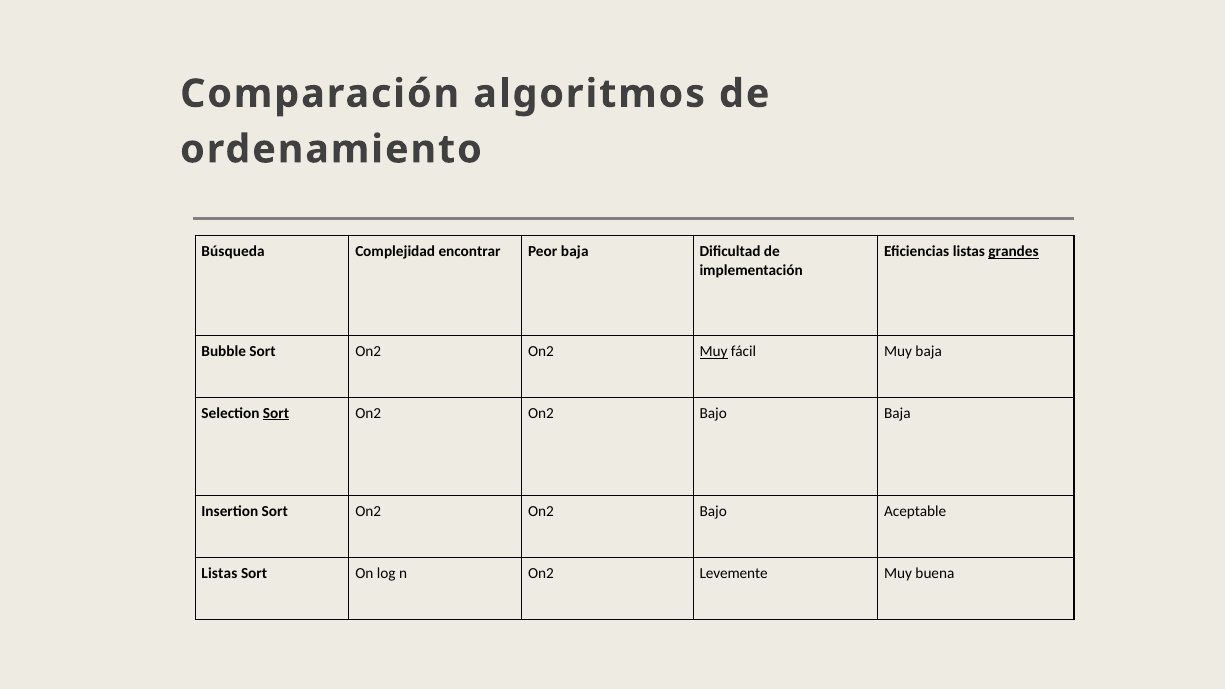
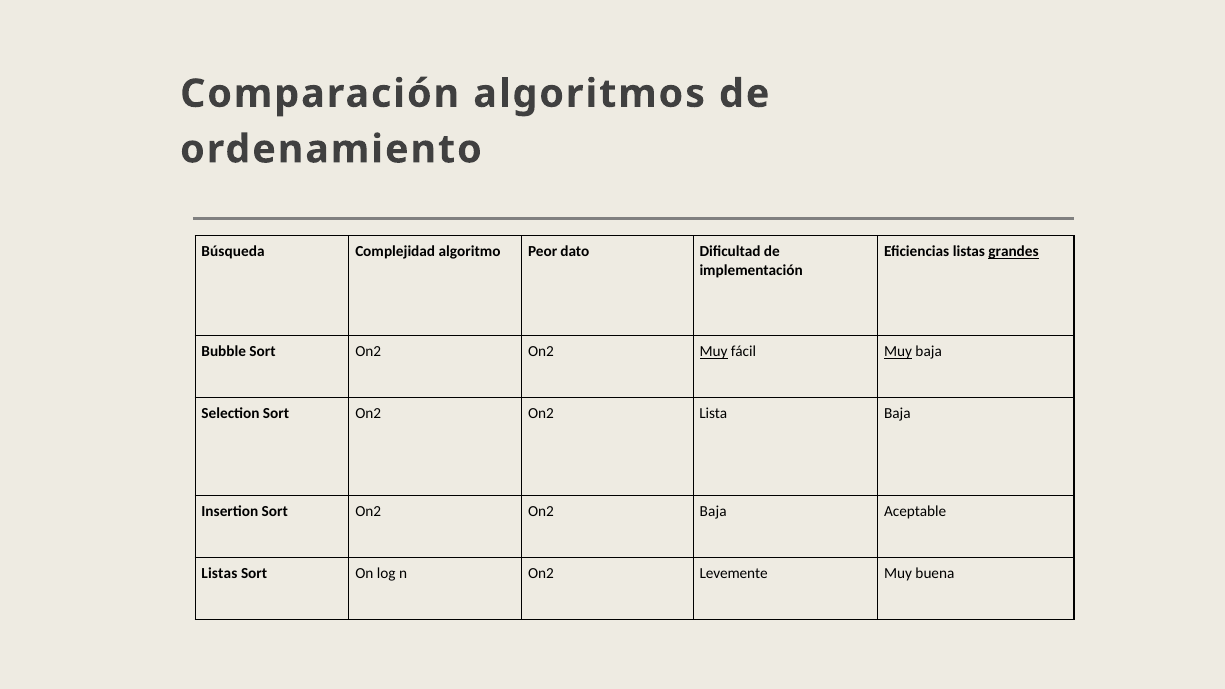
encontrar: encontrar -> algoritmo (470, 252)
Peor baja: baja -> dato (575, 252)
Muy underline: none -> present (898, 352)
Sort underline: present -> none (276, 413)
Bajo: Bajo -> Lista (713, 413)
Bajo: Bajo -> Baja (713, 512)
